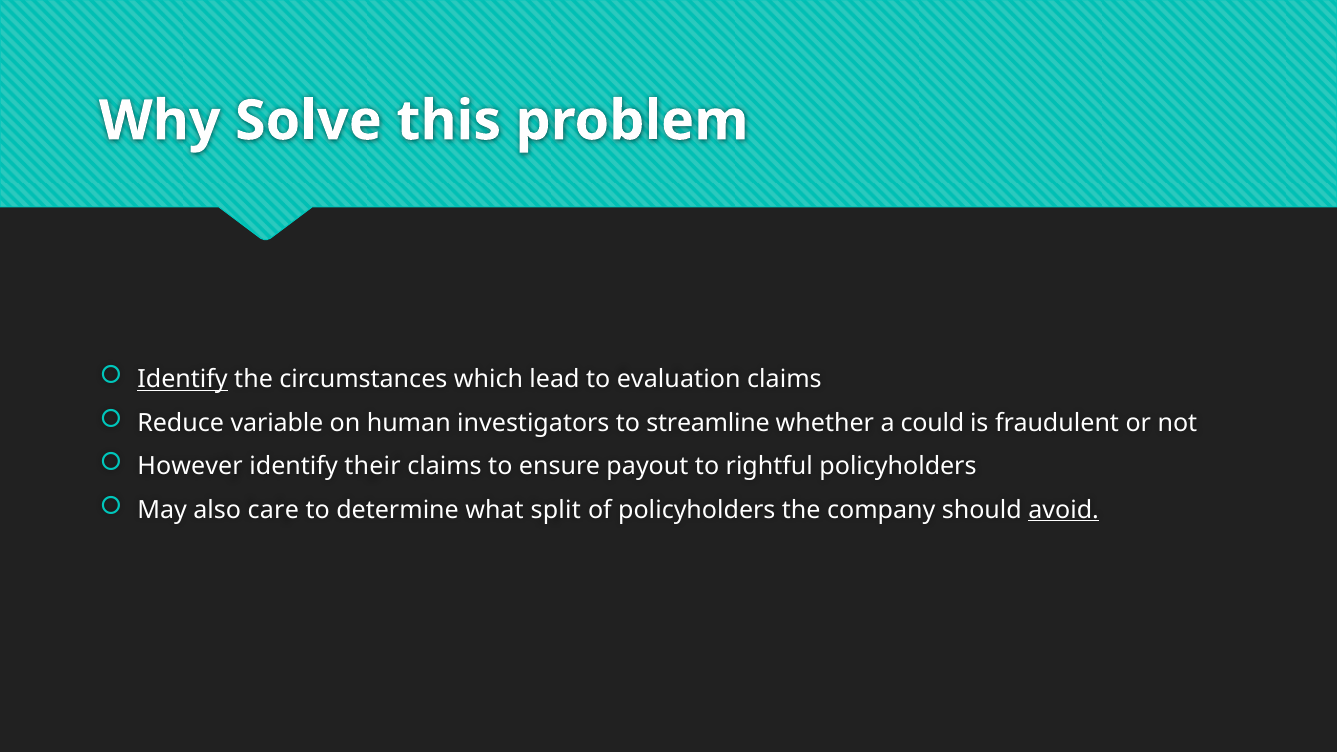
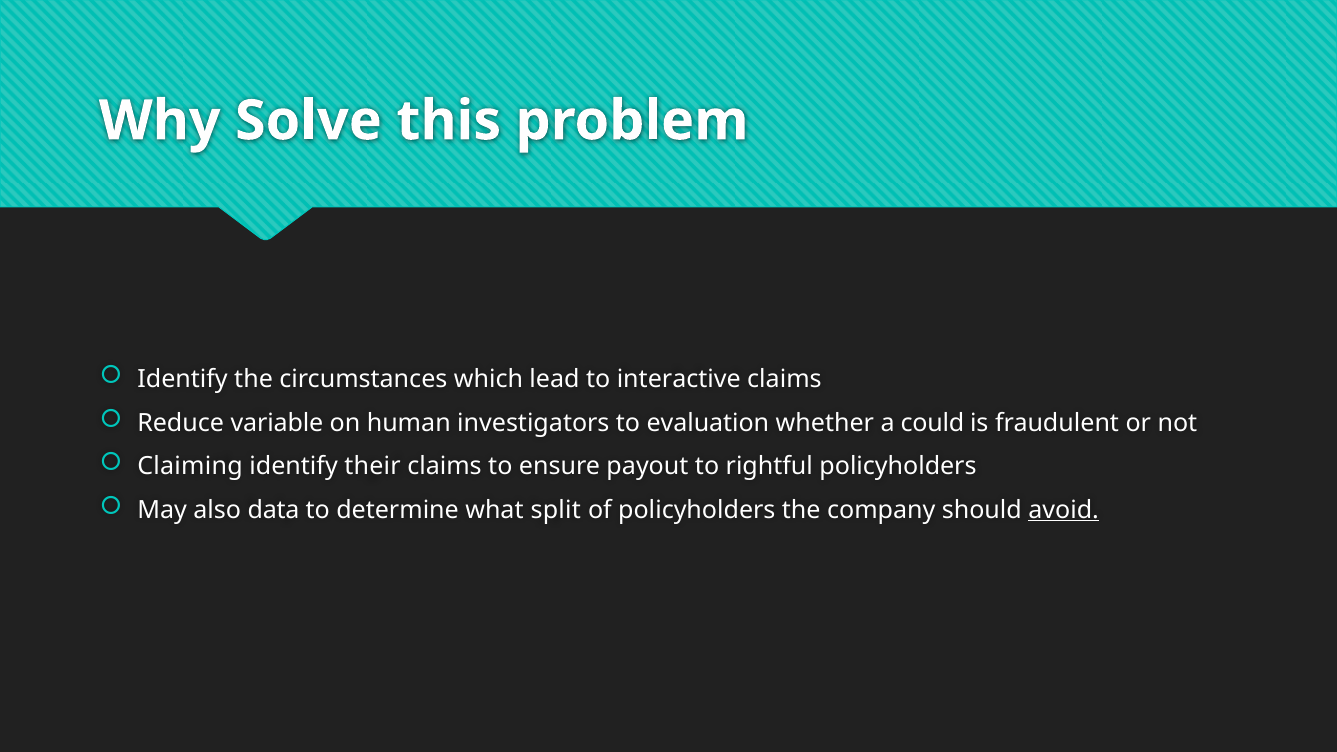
Identify underline: present -> none (183, 380)
evaluation: evaluation -> interactive (679, 380)
streamline: streamline -> evaluation (708, 423)
However: However -> Claiming (190, 467)
care: care -> data (274, 510)
